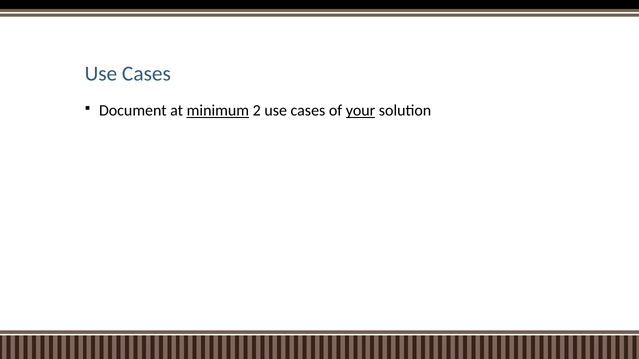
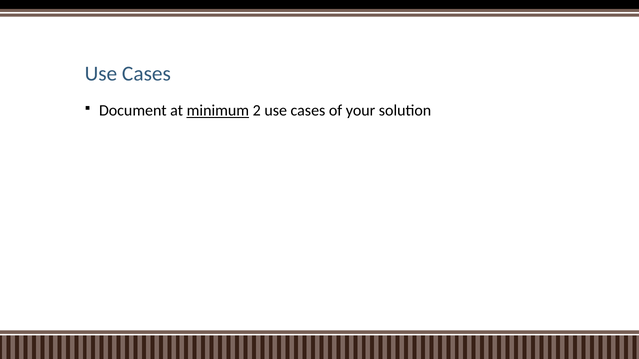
your underline: present -> none (361, 111)
